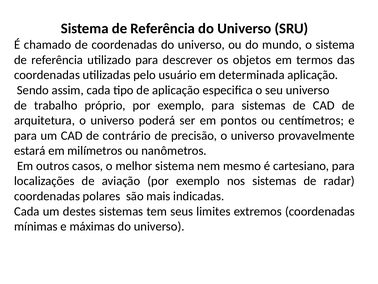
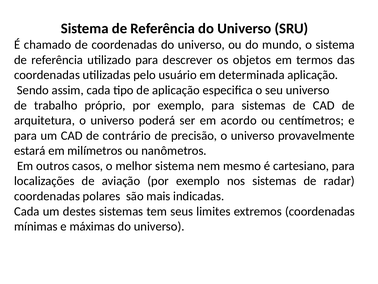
pontos: pontos -> acordo (239, 120)
